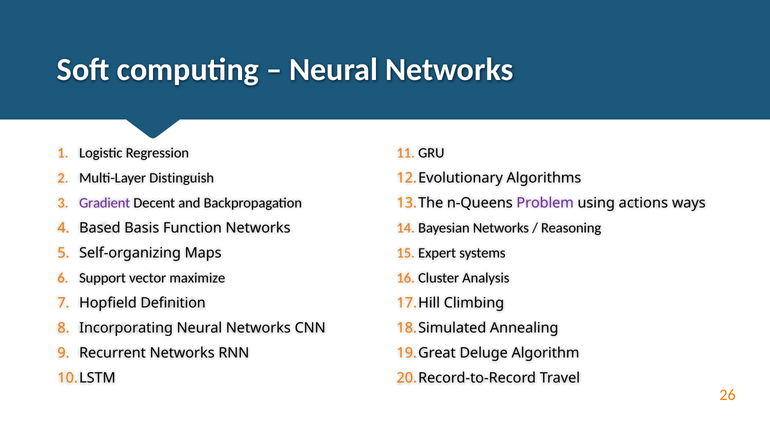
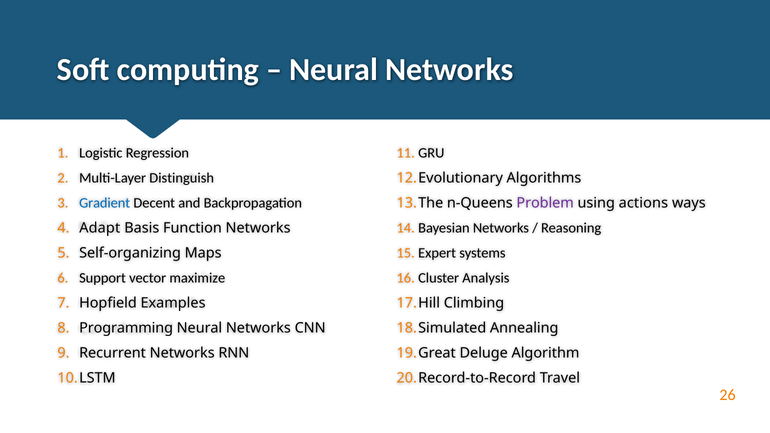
Gradient colour: purple -> blue (105, 203)
Based: Based -> Adapt (100, 228)
Definition: Definition -> Examples (173, 303)
Incorporating: Incorporating -> Programming (126, 328)
